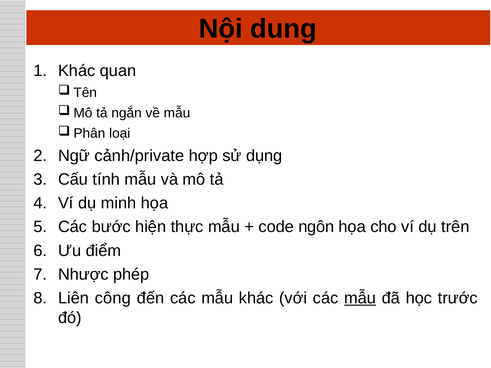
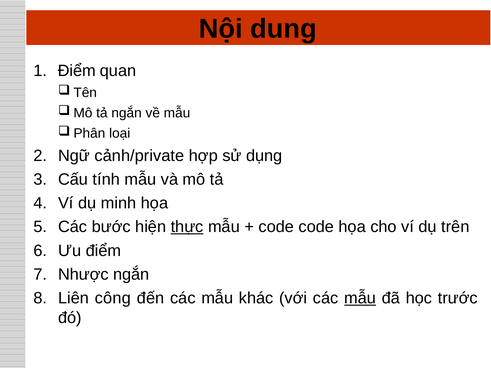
Khác: Khác -> Điểm (77, 71)
thực underline: none -> present (187, 227)
code ngôn: ngôn -> code (316, 227)
Nhược phép: phép -> ngắn (131, 275)
